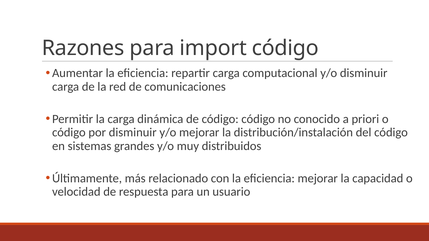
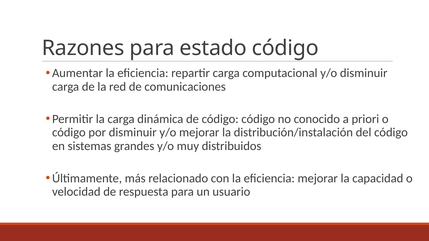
import: import -> estado (213, 48)
